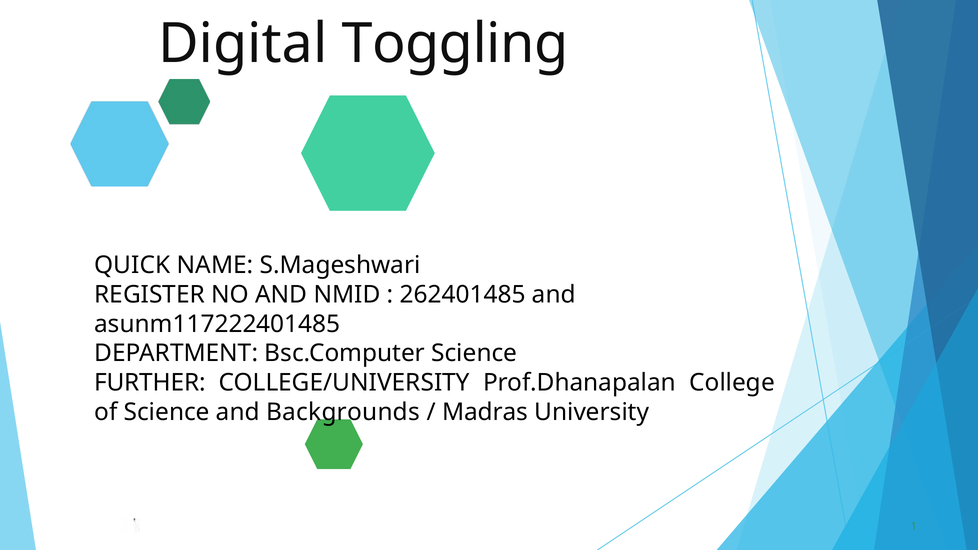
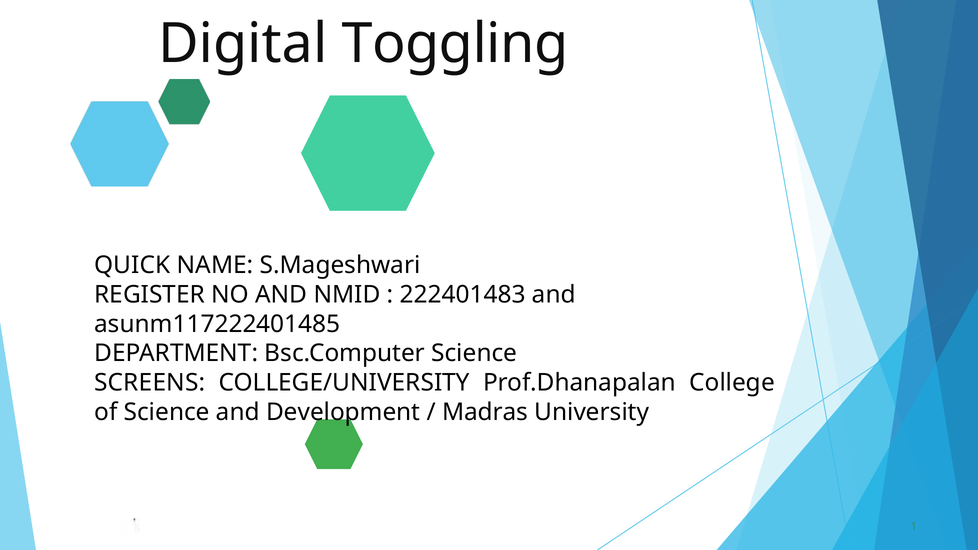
262401485: 262401485 -> 222401483 (463, 295)
FURTHER: FURTHER -> SCREENS (150, 383)
Backgrounds: Backgrounds -> Development (343, 412)
